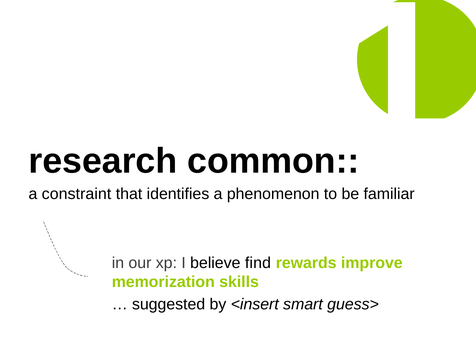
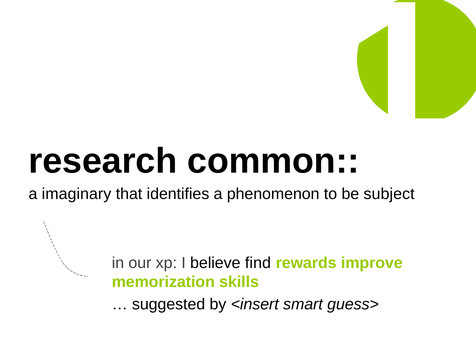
constraint: constraint -> imaginary (77, 194)
familiar: familiar -> subject (389, 194)
